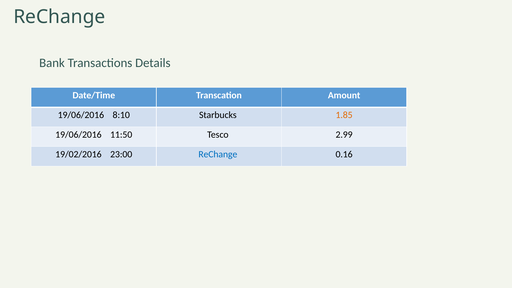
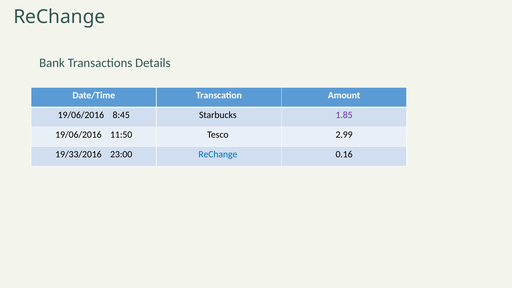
8:10: 8:10 -> 8:45 (121, 115)
1.85 colour: orange -> purple (344, 115)
19/02/2016: 19/02/2016 -> 19/33/2016 (78, 154)
